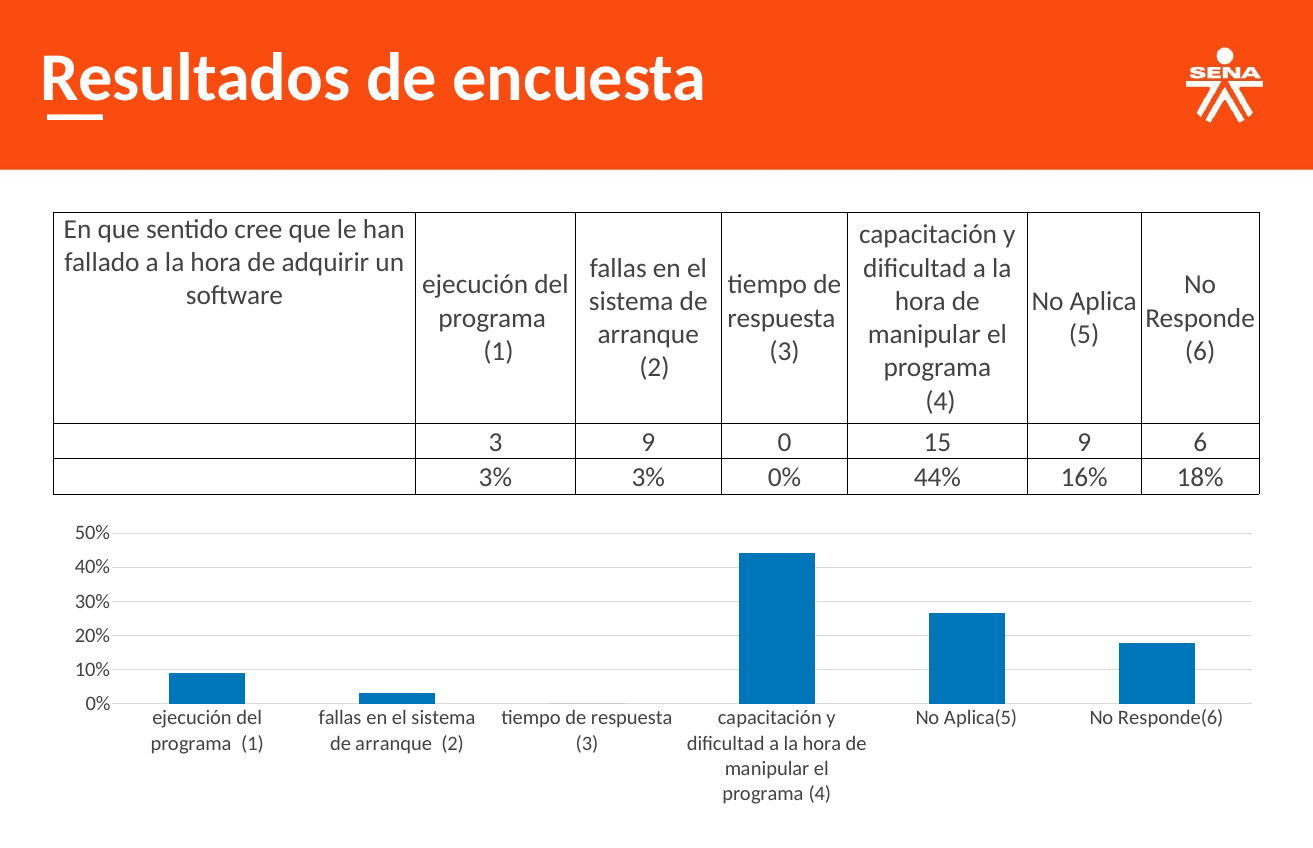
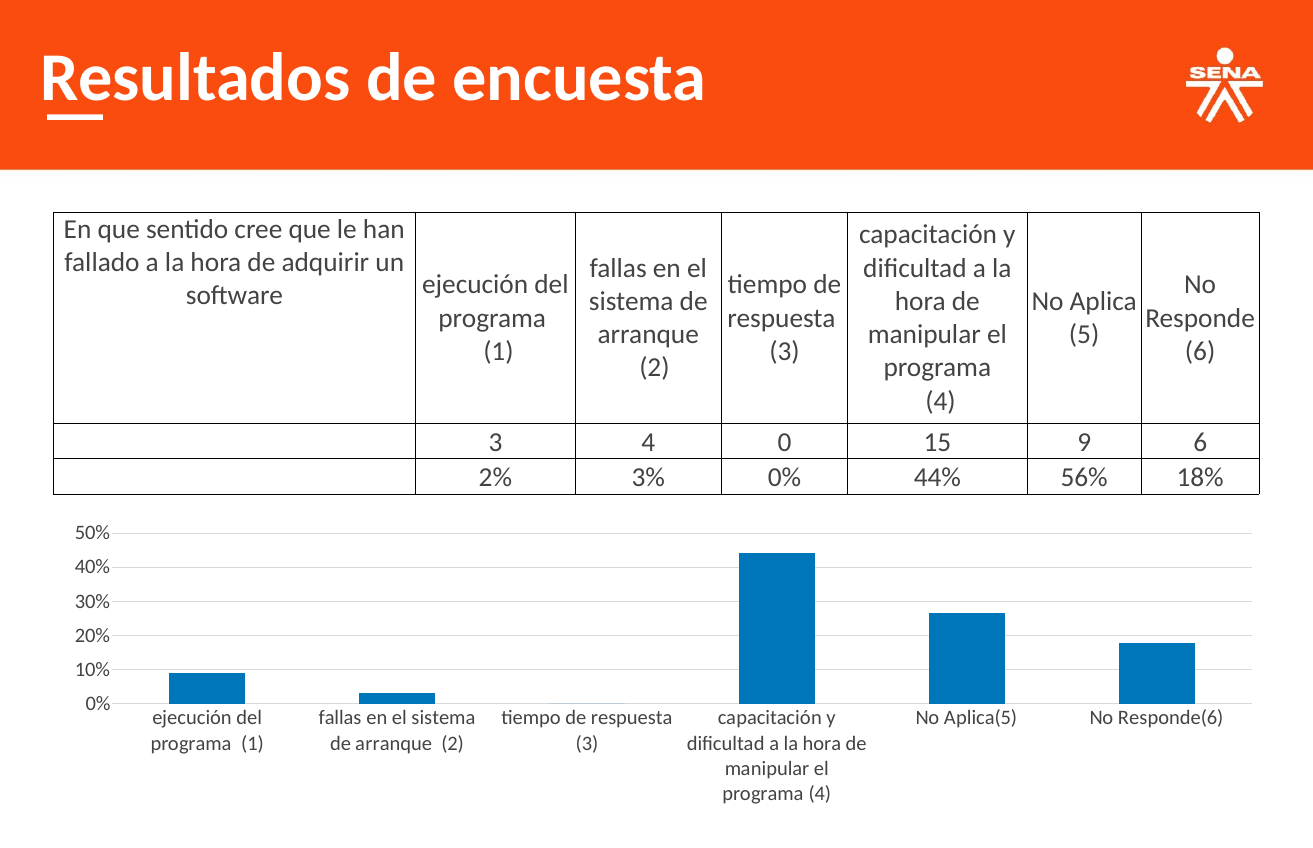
3 9: 9 -> 4 (648, 442)
3%: 3% -> 2% (495, 478)
16%: 16% -> 56% (1084, 478)
